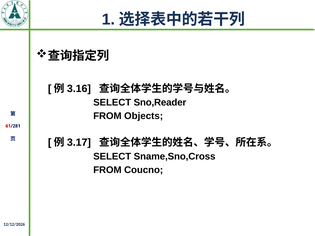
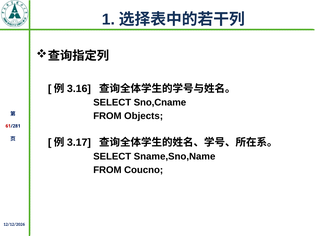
Sno,Reader: Sno,Reader -> Sno,Cname (160, 103)
Sname,Sno,Cross: Sname,Sno,Cross -> Sname,Sno,Name (175, 157)
